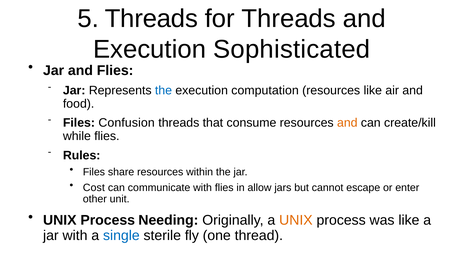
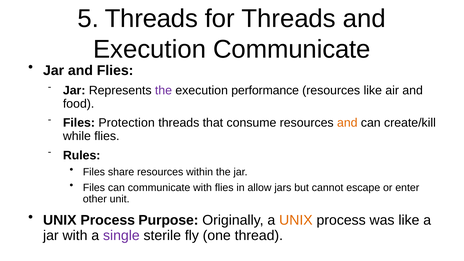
Execution Sophisticated: Sophisticated -> Communicate (292, 49)
the colour: blue -> purple (163, 90)
computation: computation -> performance (265, 90)
Confusion: Confusion -> Protection (127, 123)
Cost: Cost -> Files (94, 188)
Needing: Needing -> Purpose (168, 220)
single colour: blue -> purple (121, 235)
